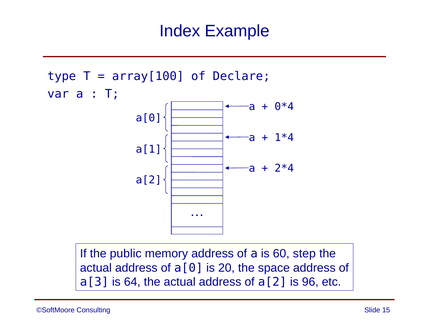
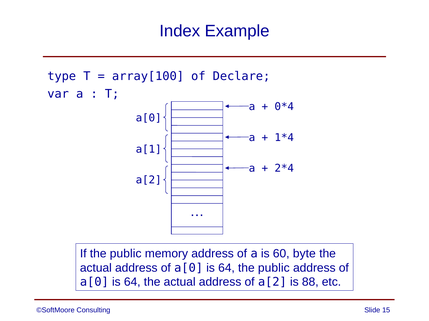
step: step -> byte (304, 254)
20: 20 -> 64 (226, 268)
space: space -> public (274, 268)
a[3: a[3 -> a[0 (94, 283)
96: 96 -> 88 (310, 283)
